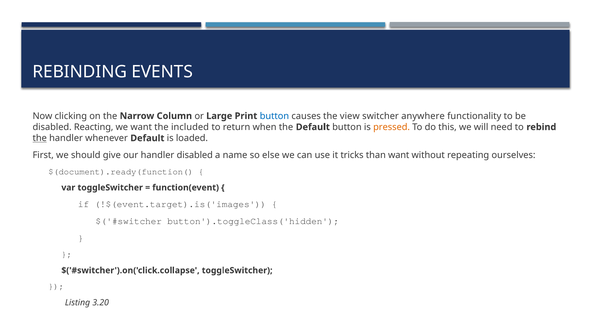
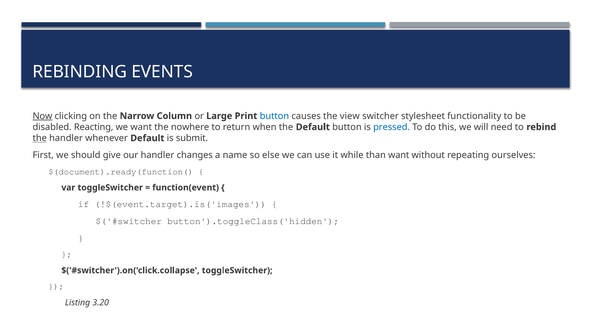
Now underline: none -> present (42, 116)
anywhere: anywhere -> stylesheet (423, 116)
included: included -> nowhere (190, 127)
pressed colour: orange -> blue (392, 127)
loaded: loaded -> submit (192, 138)
handler disabled: disabled -> changes (195, 155)
tricks: tricks -> while (352, 155)
